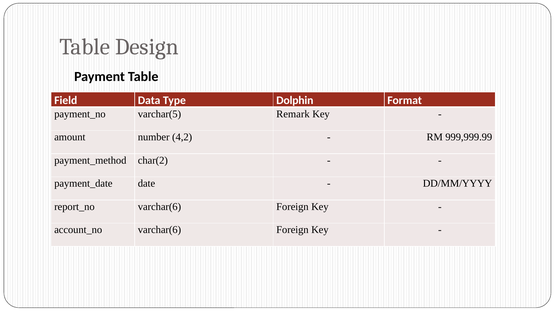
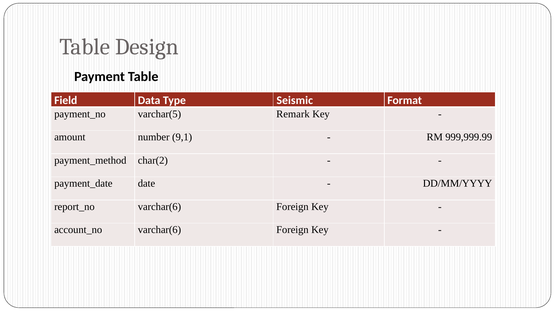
Dolphin: Dolphin -> Seismic (295, 100)
4,2: 4,2 -> 9,1 (182, 137)
